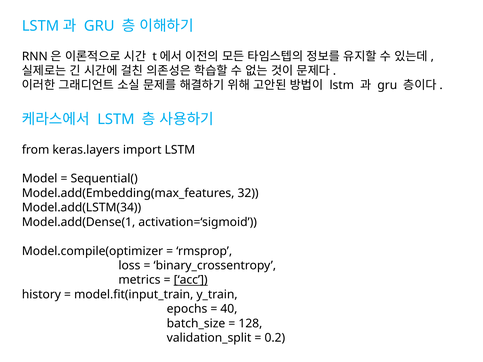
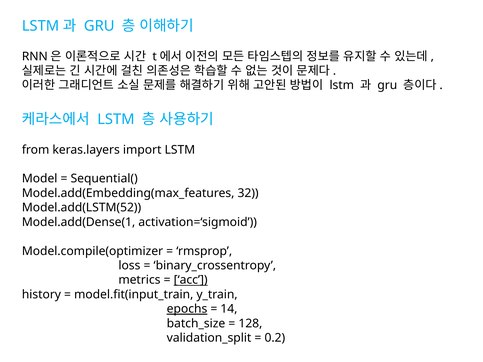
Model.add(LSTM(34: Model.add(LSTM(34 -> Model.add(LSTM(52 (82, 208)
epochs underline: none -> present (187, 309)
40: 40 -> 14 (229, 309)
